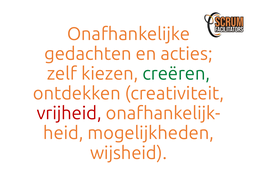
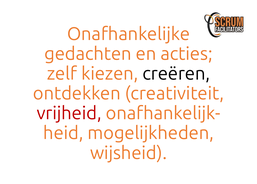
creëren colour: green -> black (176, 73)
